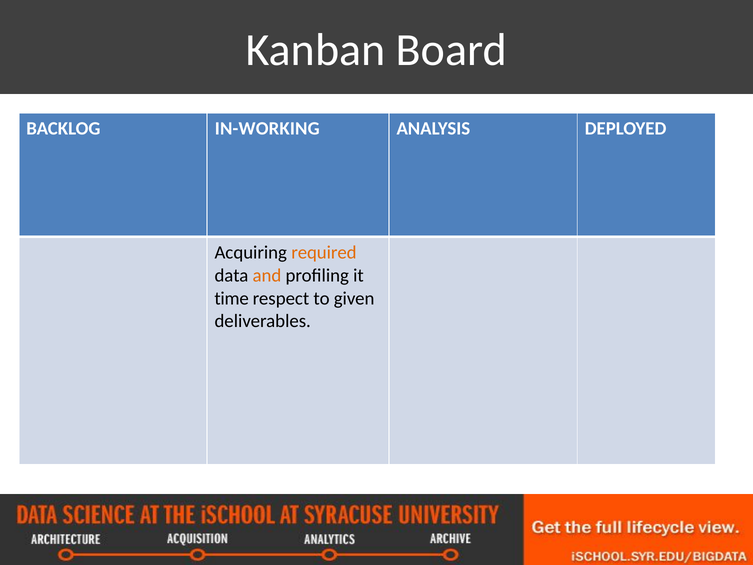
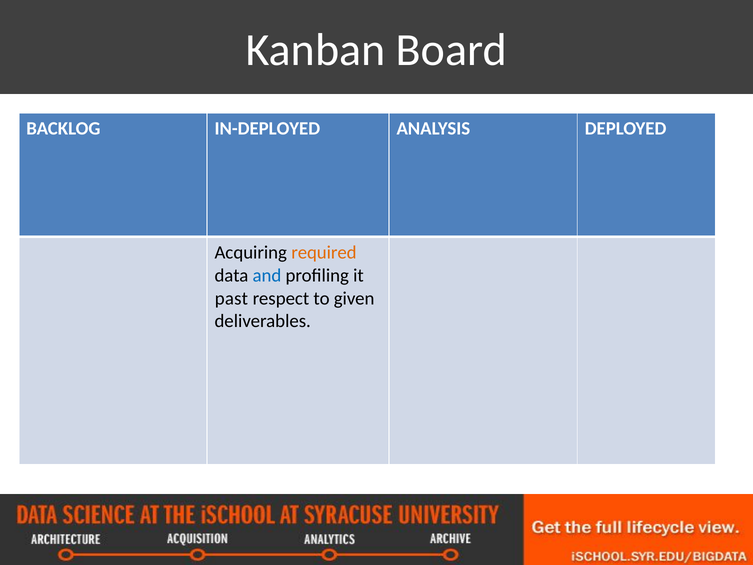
IN-WORKING: IN-WORKING -> IN-DEPLOYED (267, 128)
and colour: orange -> blue (267, 275)
time: time -> past (231, 298)
